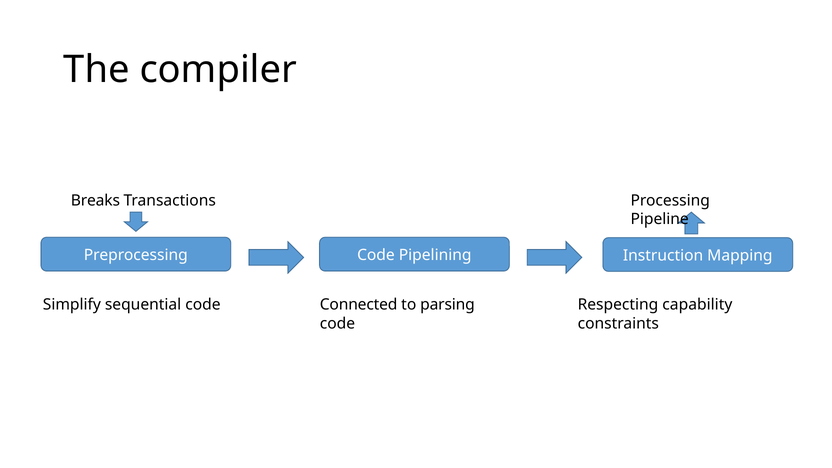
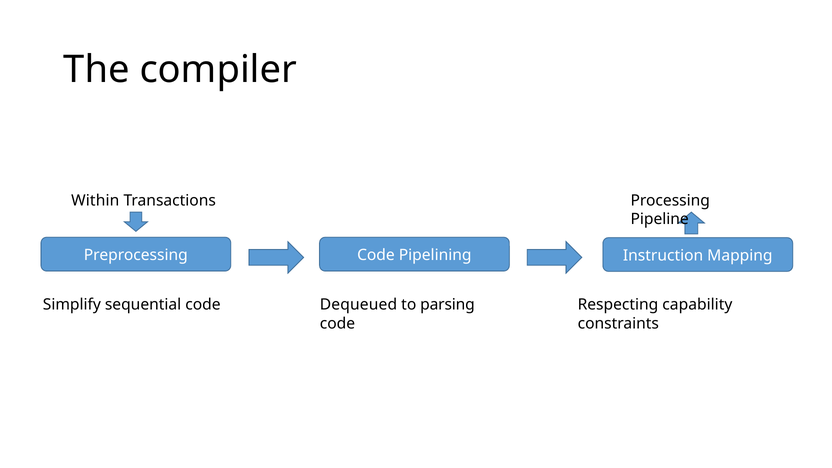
Breaks: Breaks -> Within (95, 200)
Connected: Connected -> Dequeued (358, 305)
